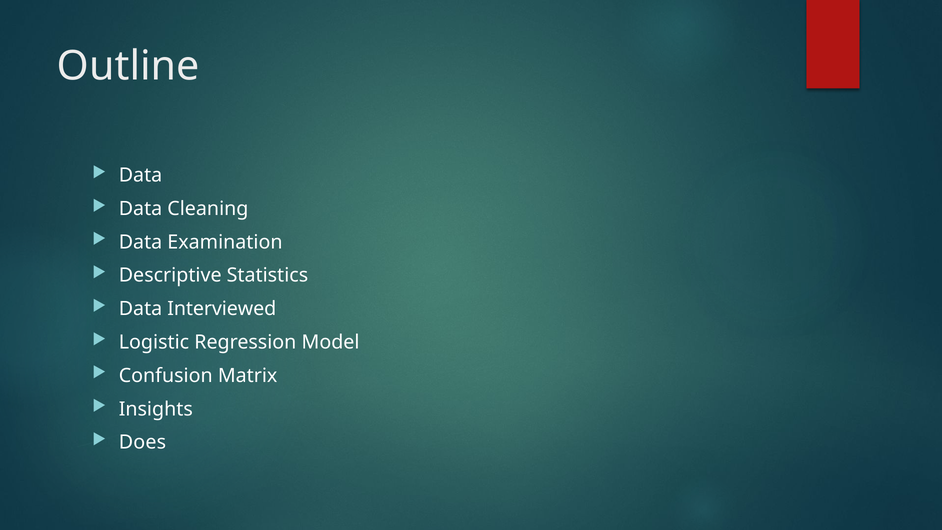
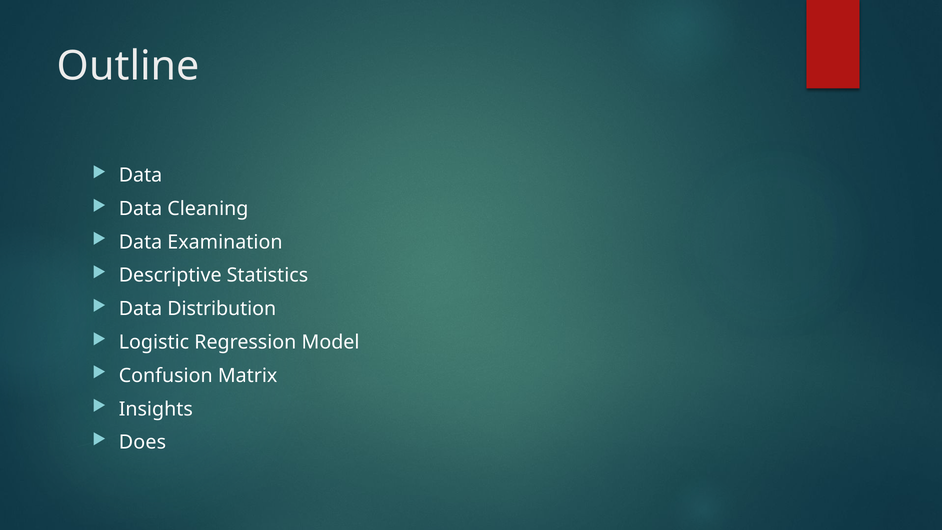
Interviewed: Interviewed -> Distribution (222, 309)
